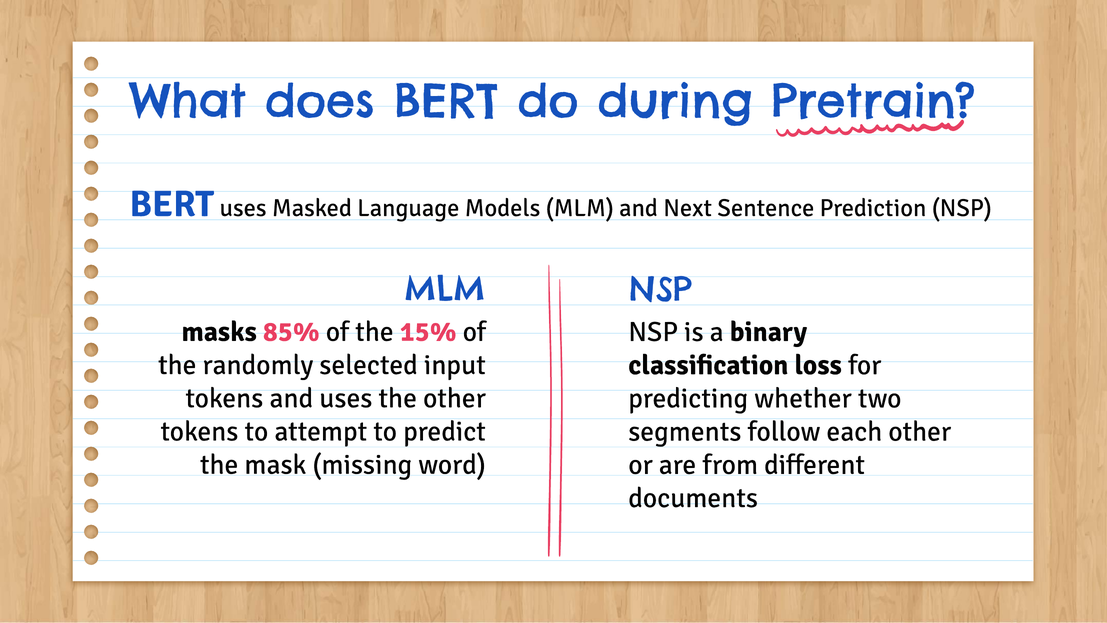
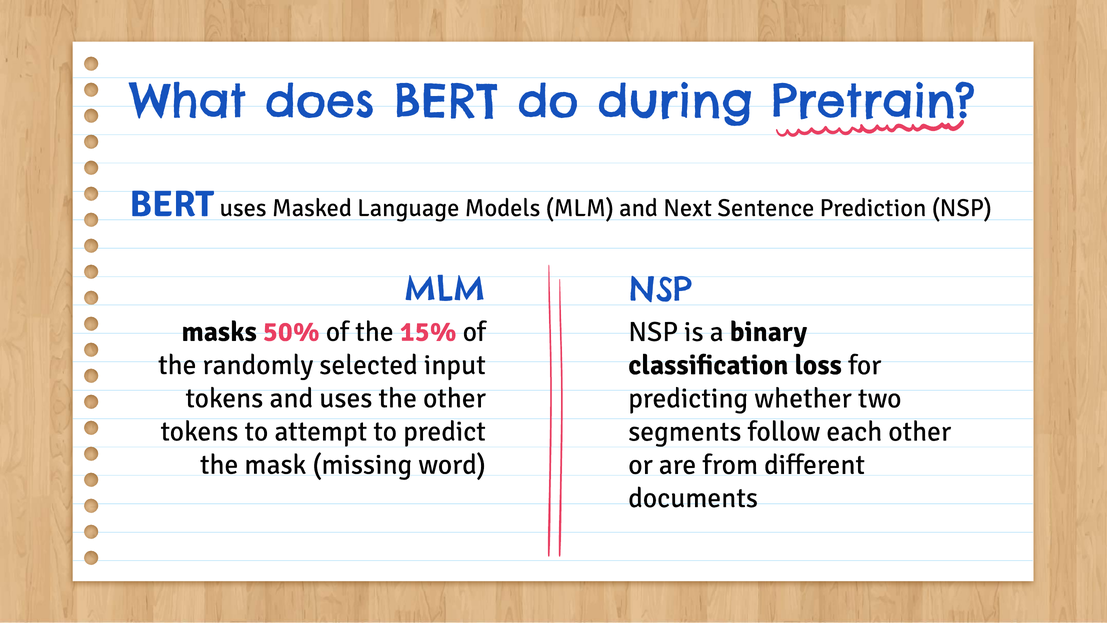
85%: 85% -> 50% (291, 332)
